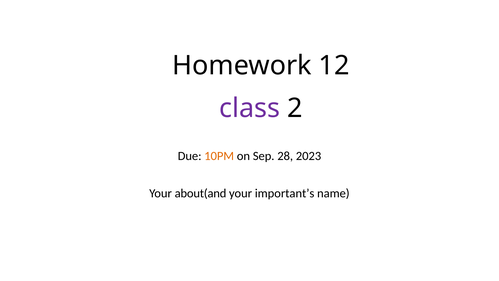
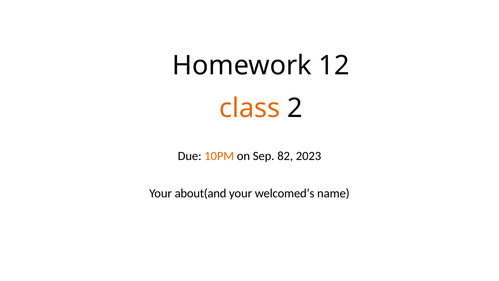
class colour: purple -> orange (250, 108)
28: 28 -> 82 (285, 156)
important’s: important’s -> welcomed’s (285, 193)
